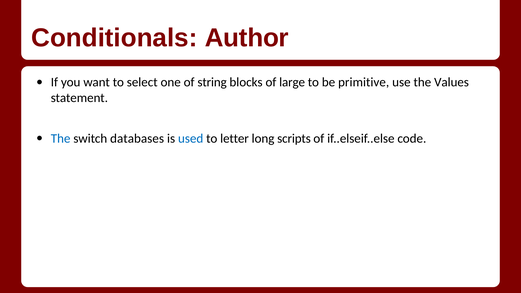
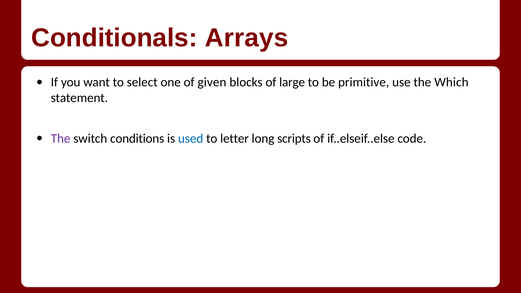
Author: Author -> Arrays (247, 38)
string: string -> given (212, 82)
Values: Values -> Which (451, 82)
The colour: blue -> purple (61, 138)
databases: databases -> conditions (137, 138)
